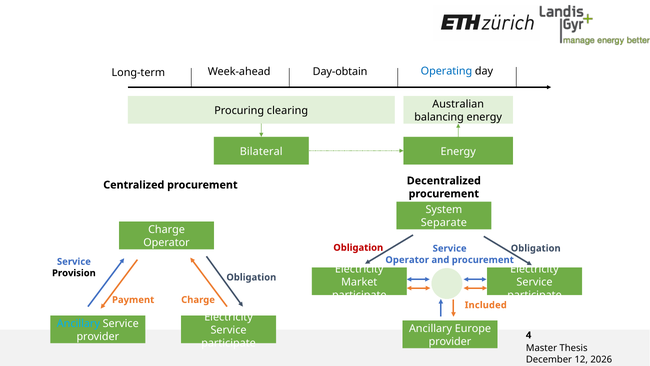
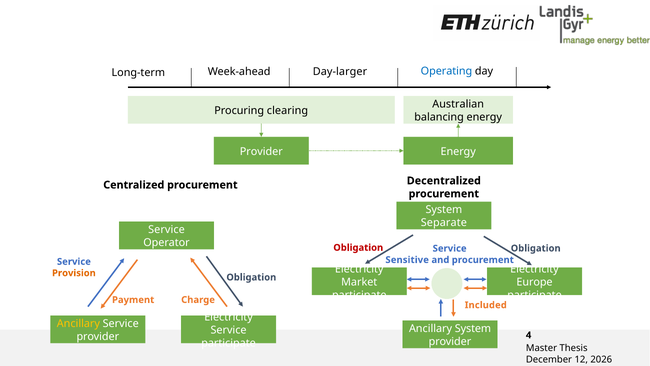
Day-obtain: Day-obtain -> Day-larger (340, 72)
Bilateral: Bilateral -> Provider (261, 151)
Charge: Charge -> Service (166, 229)
Operator: Operator -> Sensitive (407, 260)
Provision colour: black -> orange (74, 273)
Service: Service -> Europe (535, 282)
Ancillary colour: light blue -> yellow (78, 323)
Ancillary Europe: Europe -> System (473, 328)
